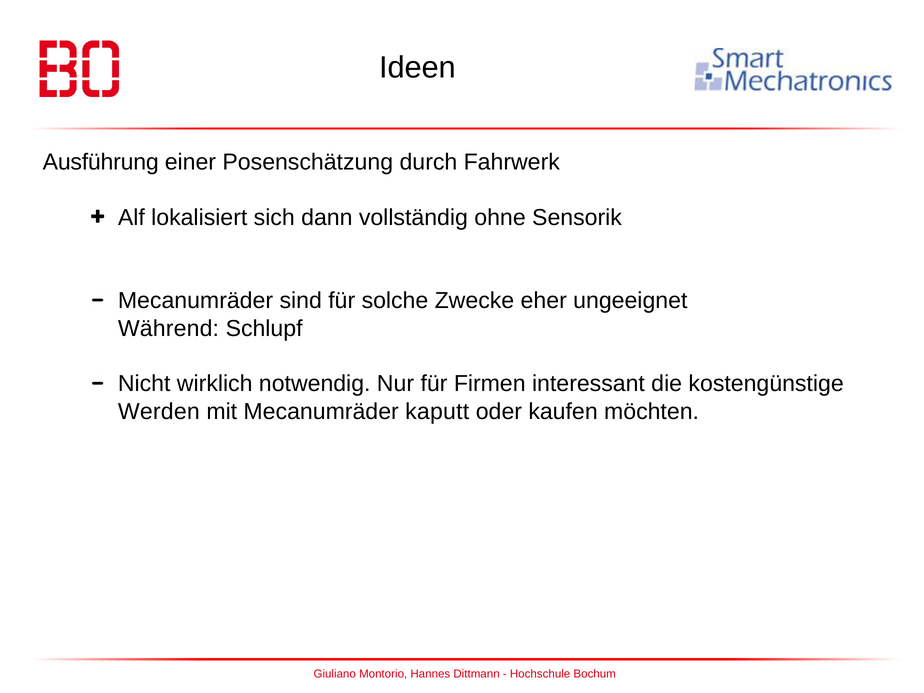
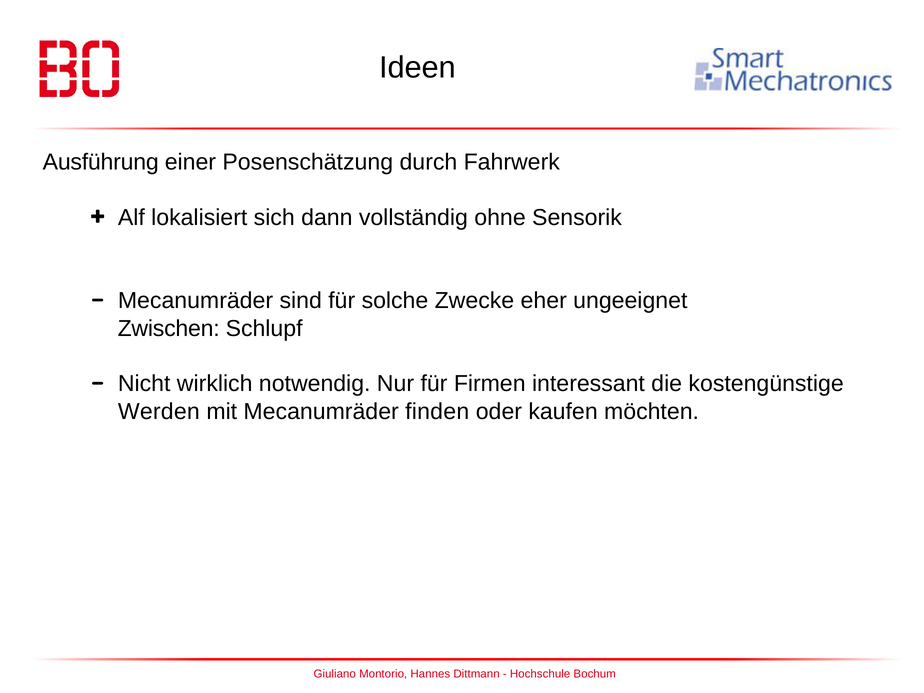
Während: Während -> Zwischen (169, 328)
kaputt: kaputt -> finden (437, 412)
